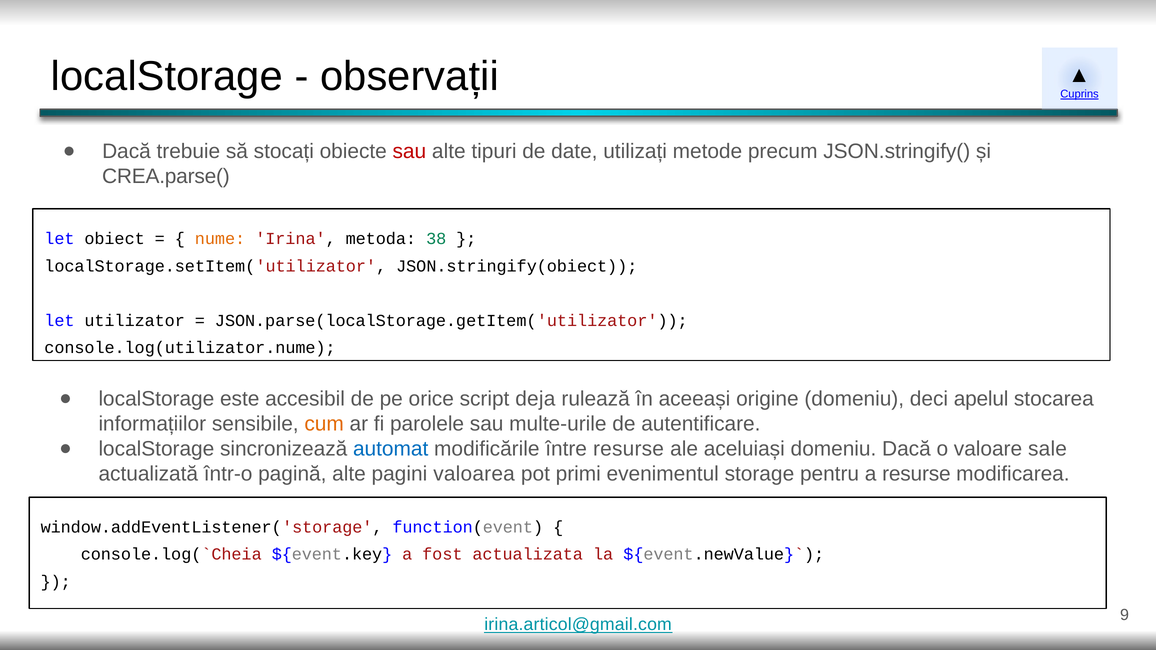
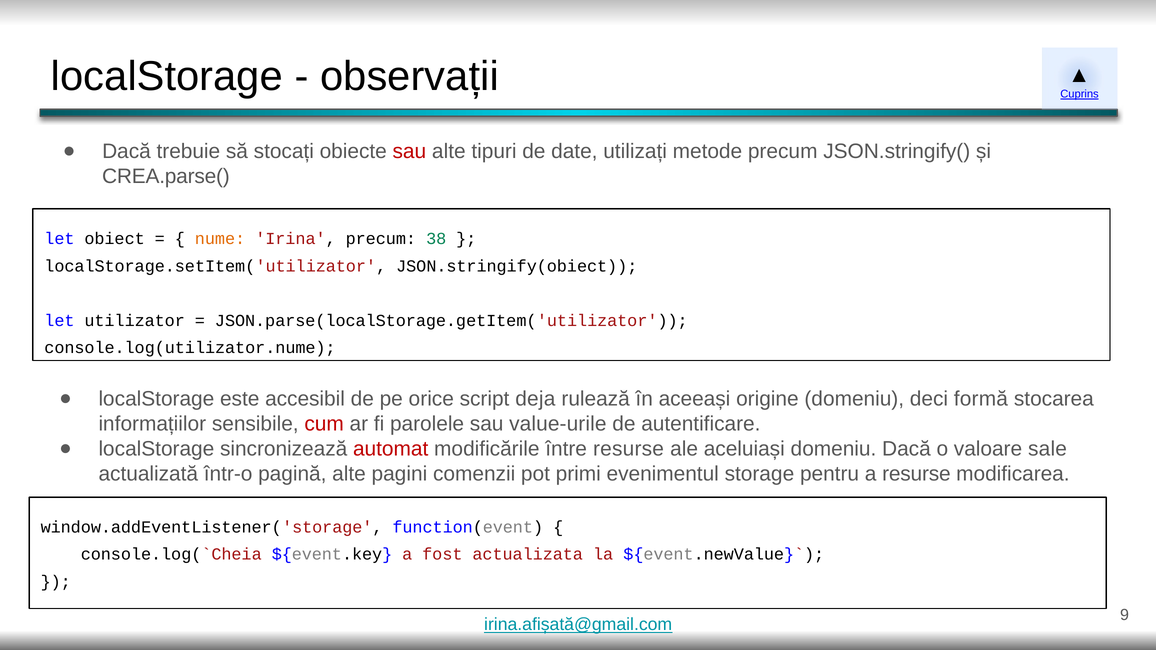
Irina metoda: metoda -> precum (381, 239)
apelul: apelul -> formă (981, 399)
cum colour: orange -> red (324, 424)
multe-urile: multe-urile -> value-urile (558, 424)
automat colour: blue -> red (391, 449)
valoarea: valoarea -> comenzii (474, 474)
irina.articol@gmail.com: irina.articol@gmail.com -> irina.afișată@gmail.com (578, 625)
